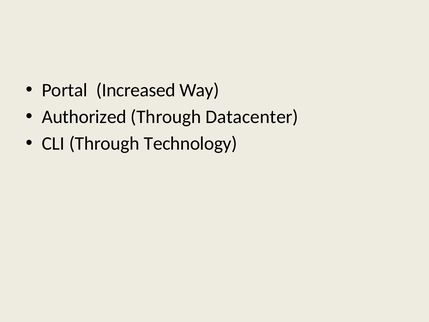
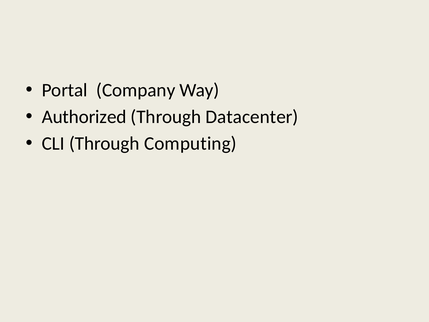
Increased: Increased -> Company (136, 90)
Technology: Technology -> Computing (190, 143)
